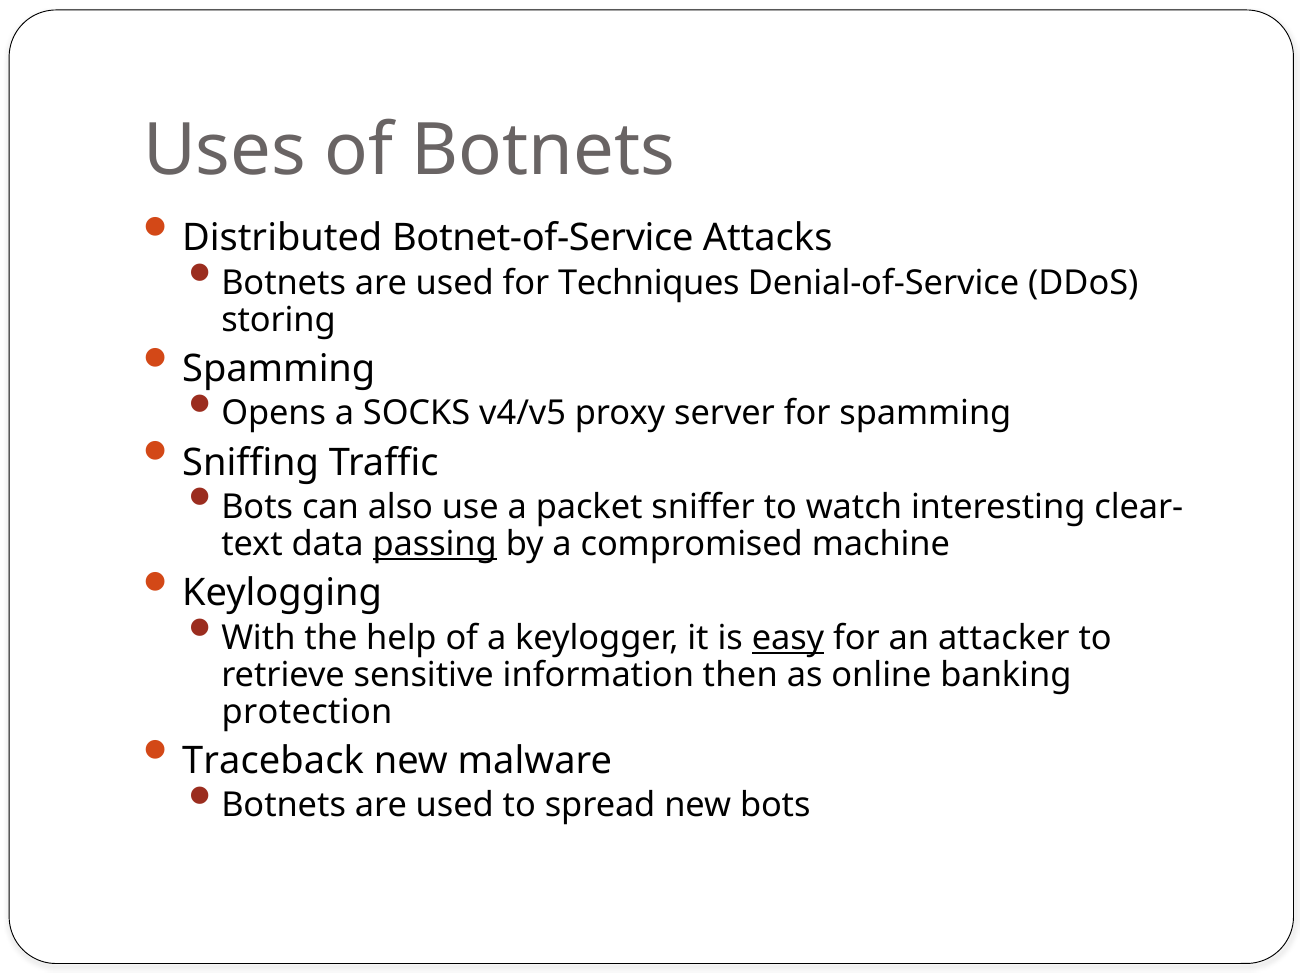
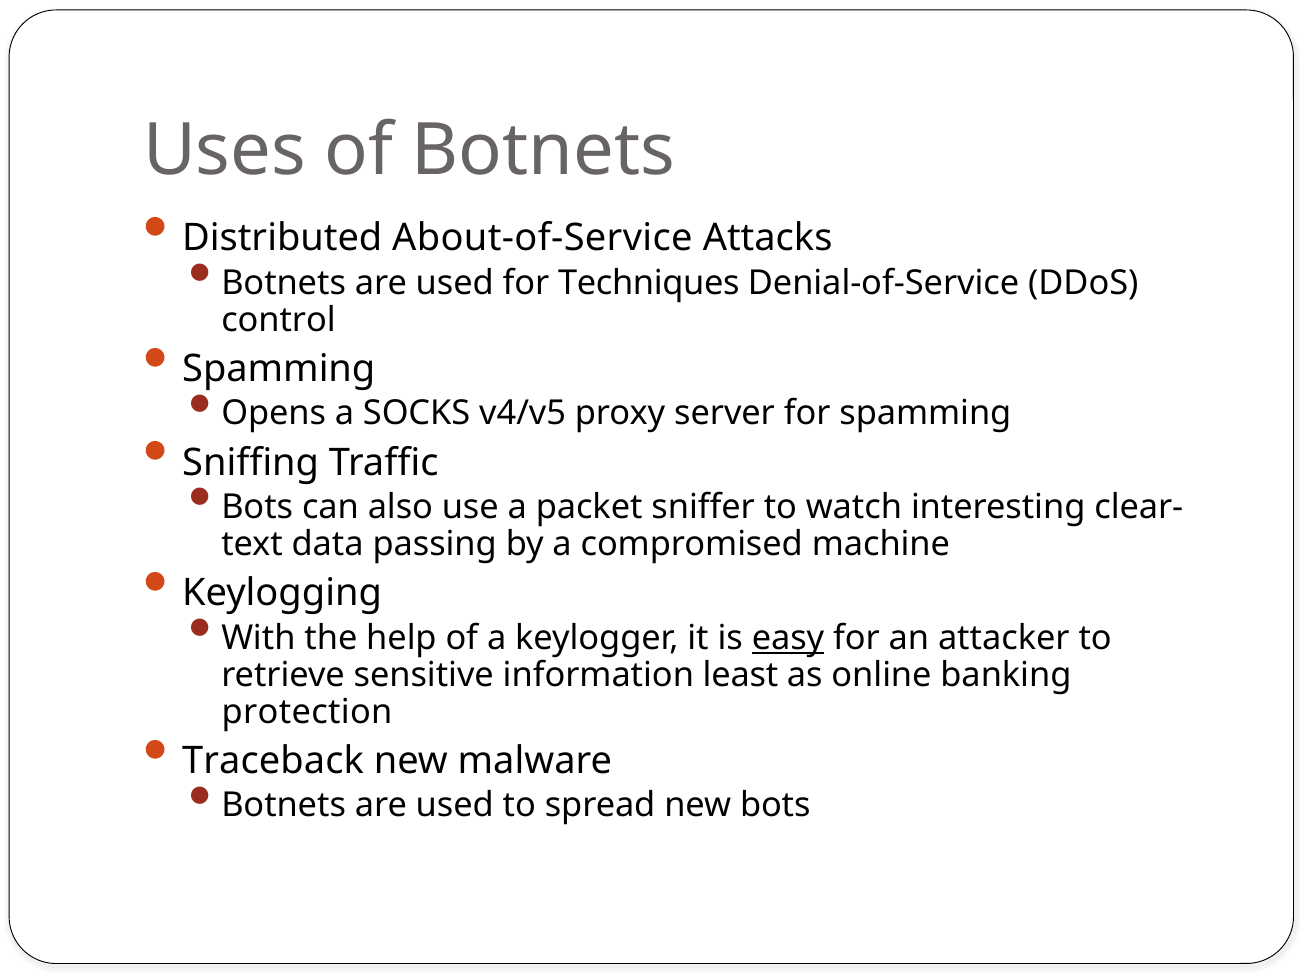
Botnet-of-Service: Botnet-of-Service -> About-of-Service (542, 238)
storing: storing -> control (278, 320)
passing underline: present -> none (435, 544)
then: then -> least (741, 675)
